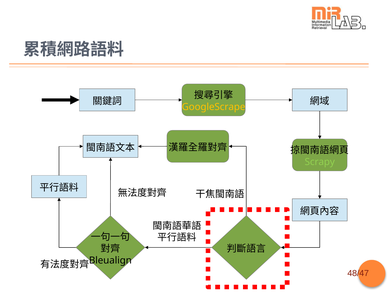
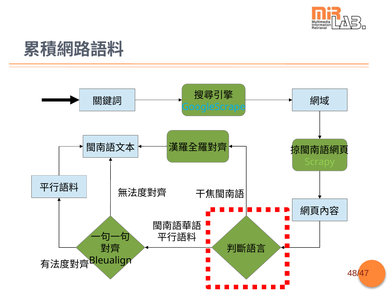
GoogleScrape colour: yellow -> light blue (214, 107)
